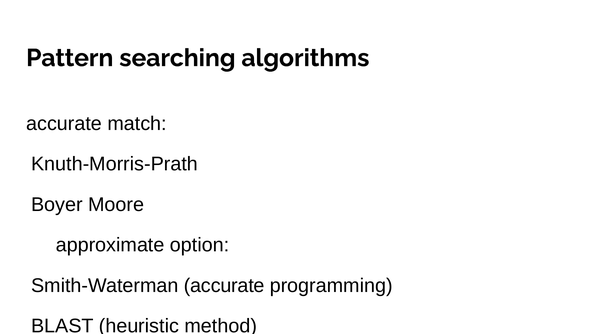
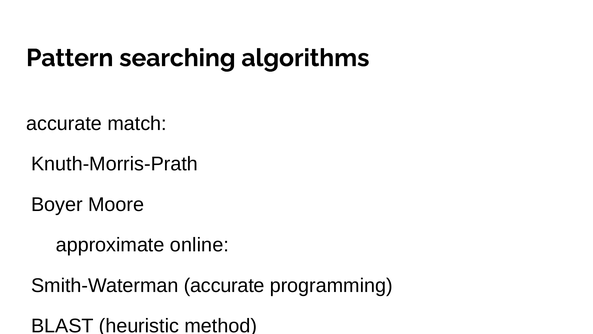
option: option -> online (200, 245)
